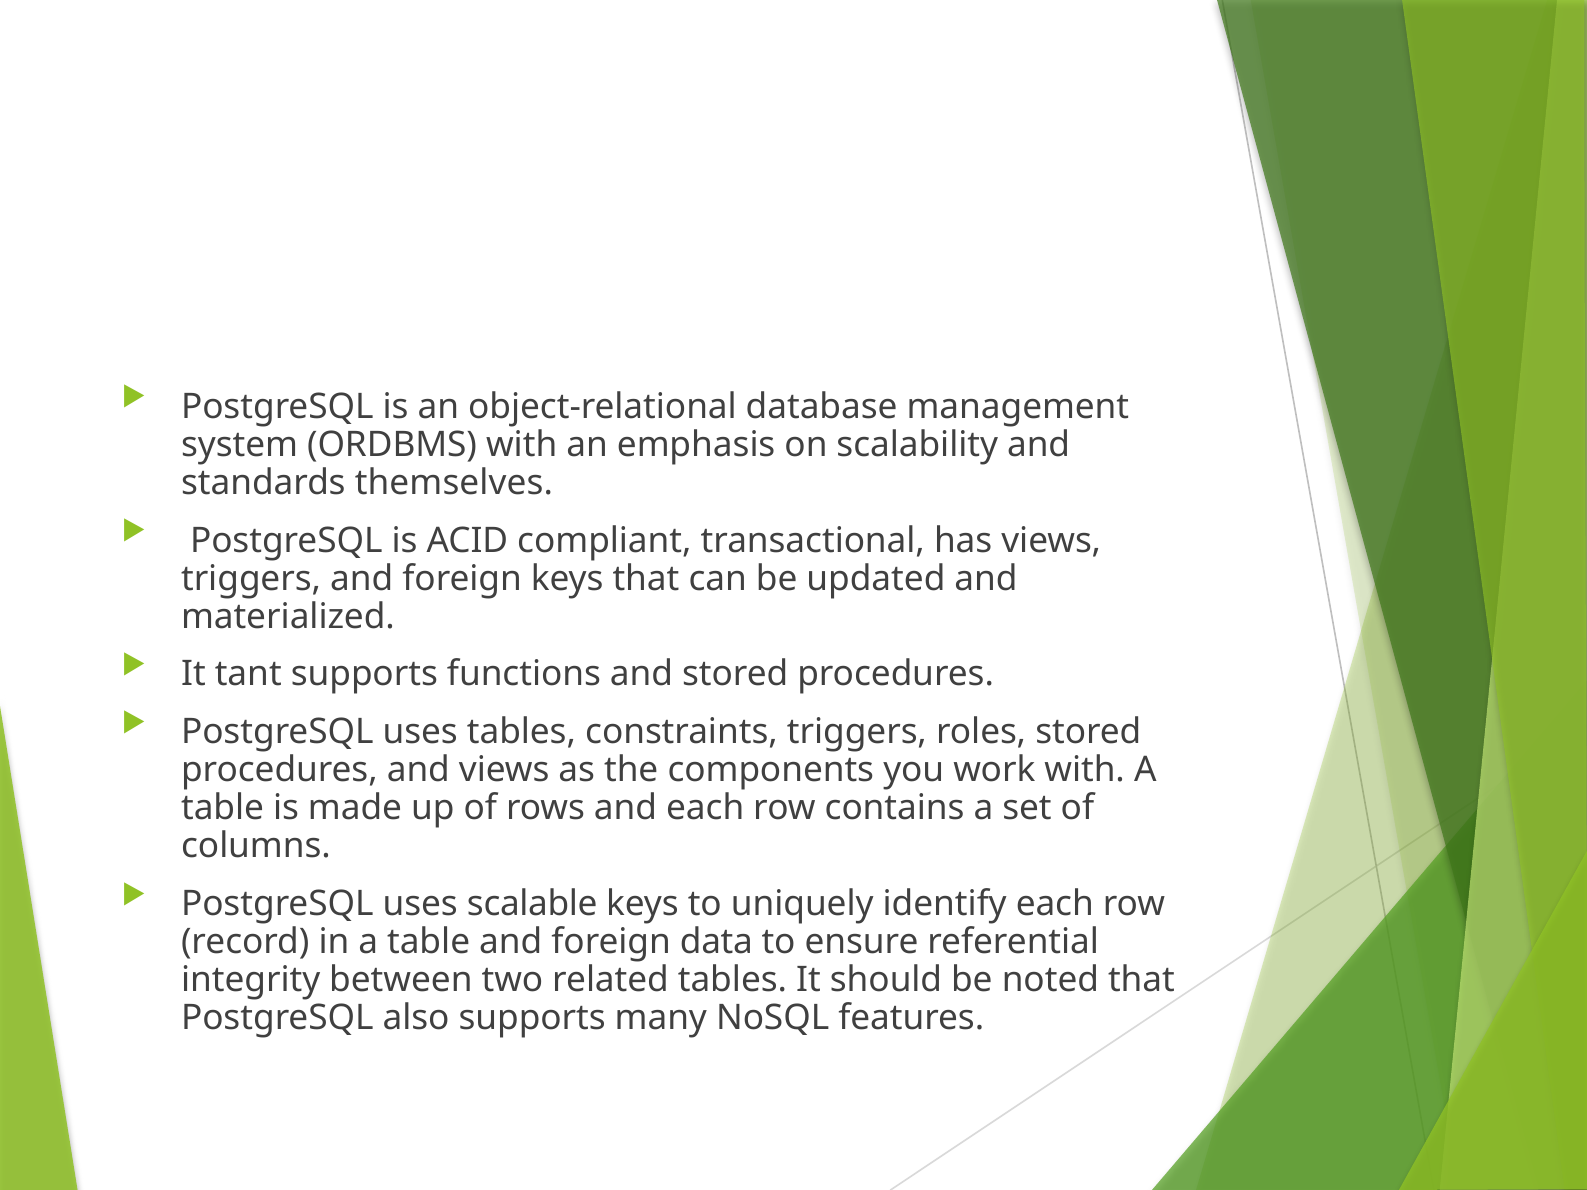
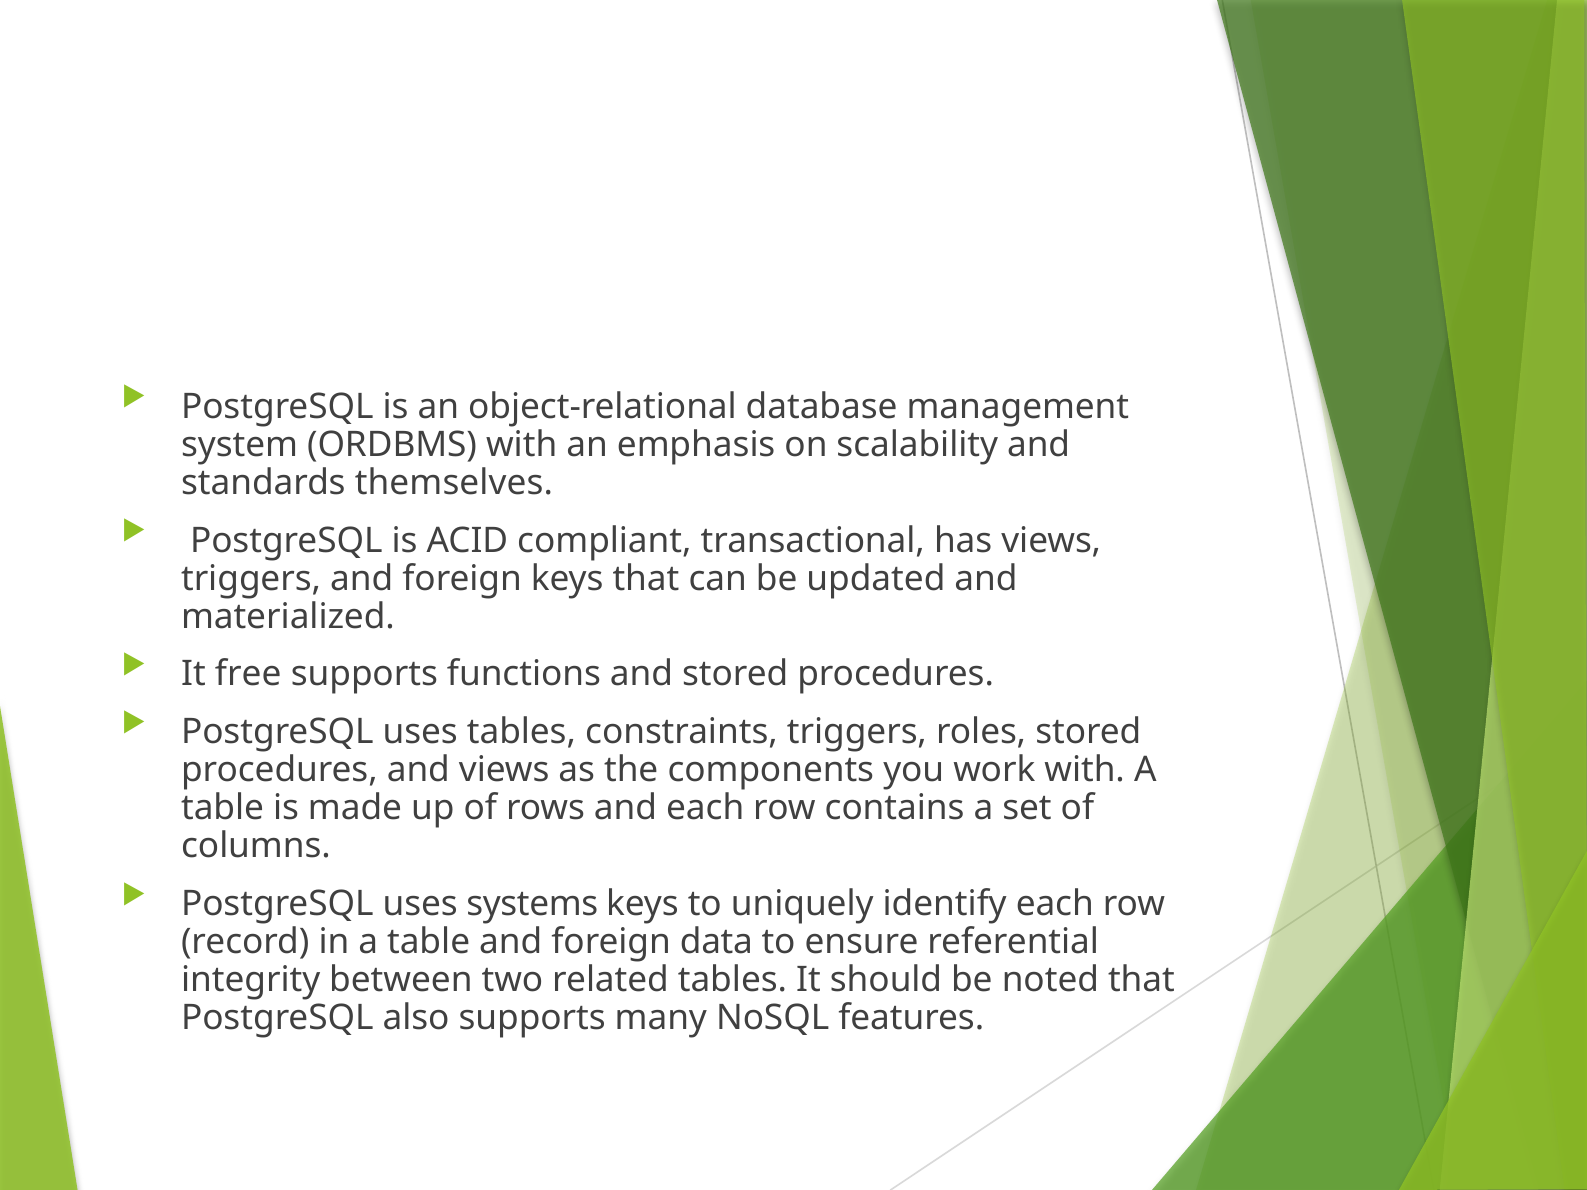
tant: tant -> free (248, 674)
scalable: scalable -> systems (532, 904)
